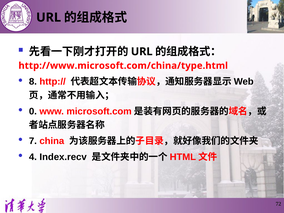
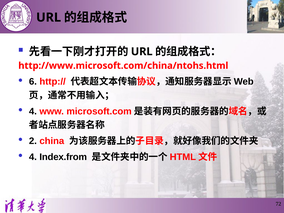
http://www.microsoft.com/china/type.html: http://www.microsoft.com/china/type.html -> http://www.microsoft.com/china/ntohs.html (123, 66)
8: 8 -> 6 (33, 82)
0: 0 -> 4 (33, 111)
7: 7 -> 2 (33, 141)
Index.recv: Index.recv -> Index.from (63, 157)
